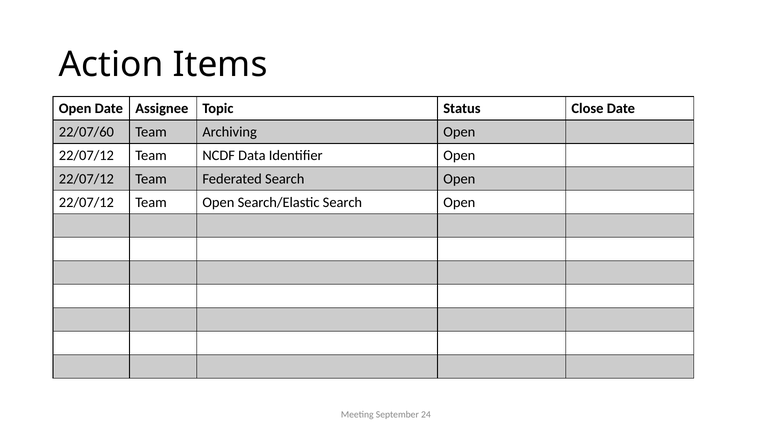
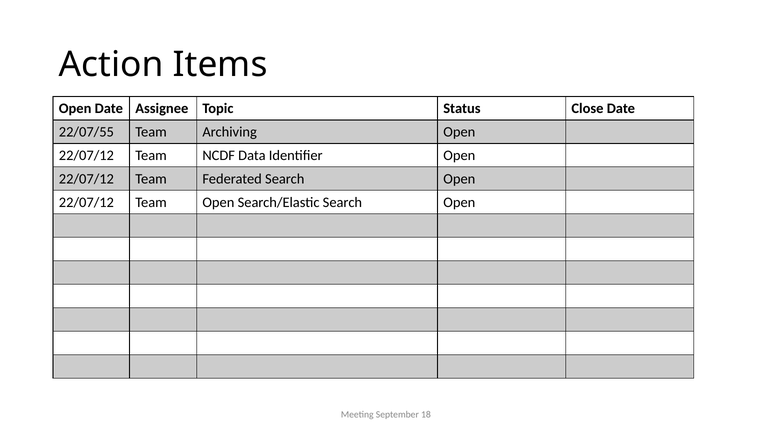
22/07/60: 22/07/60 -> 22/07/55 (86, 132)
24: 24 -> 18 (426, 415)
